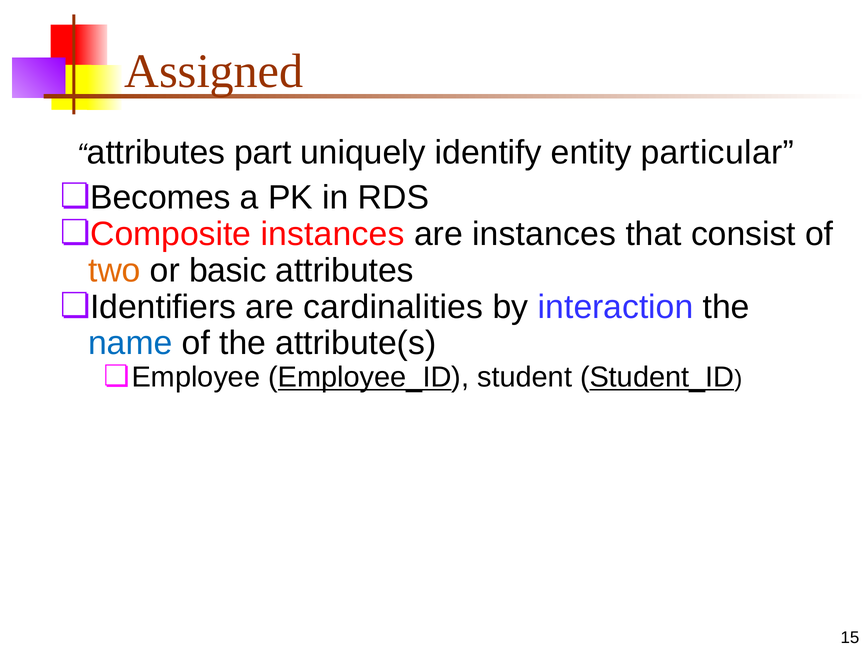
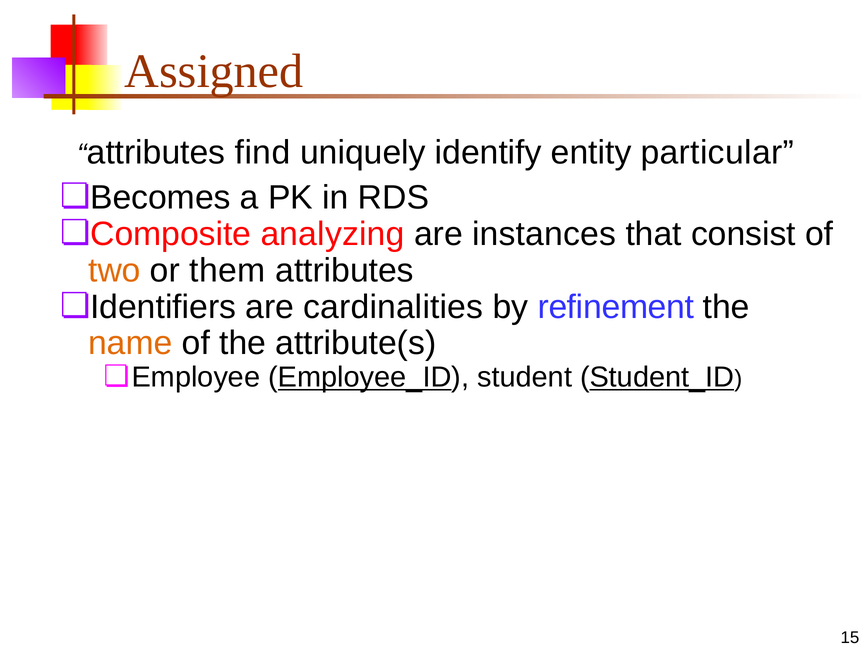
part: part -> find (263, 153)
instances: instances -> analyzing (332, 234)
basic: basic -> them (227, 270)
interaction: interaction -> refinement (616, 307)
name colour: blue -> orange (130, 343)
